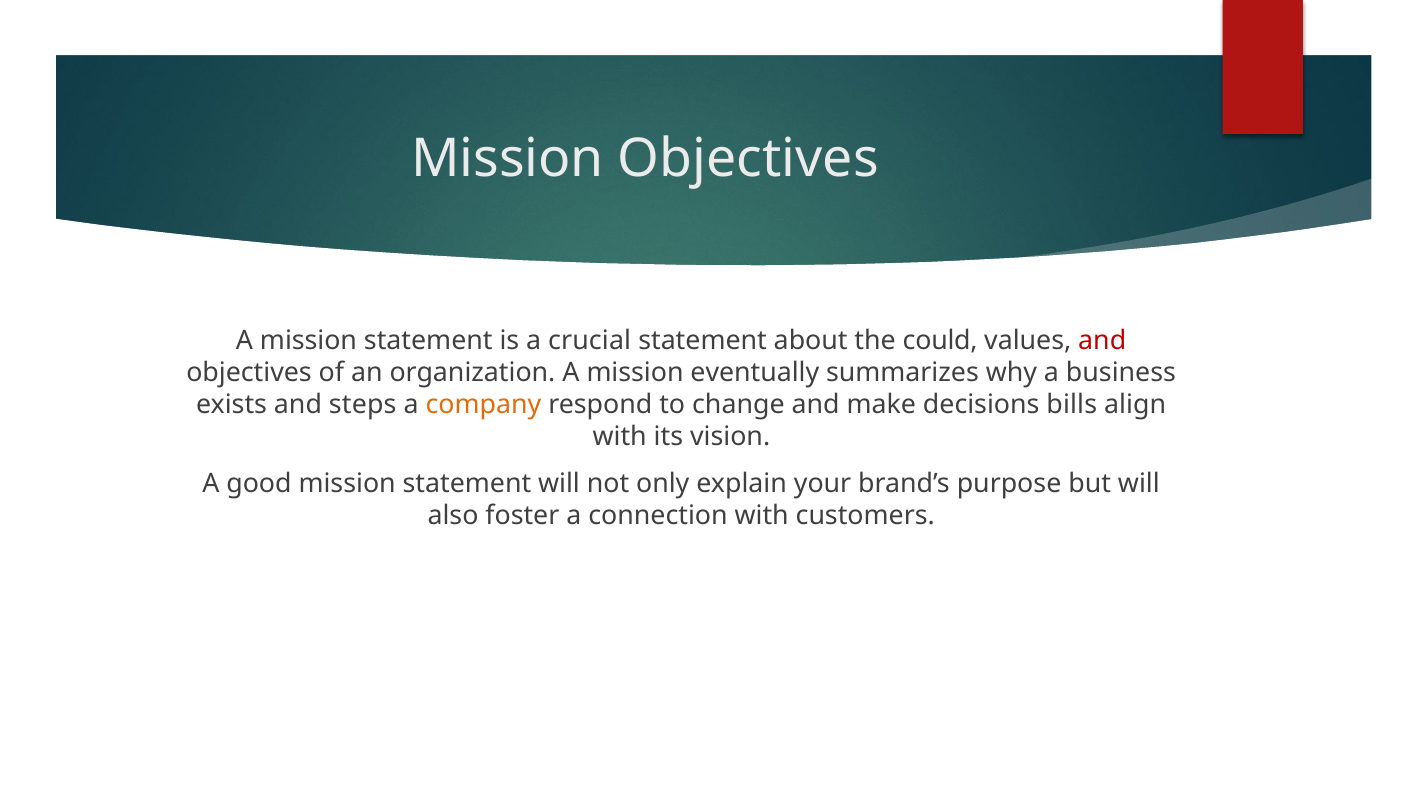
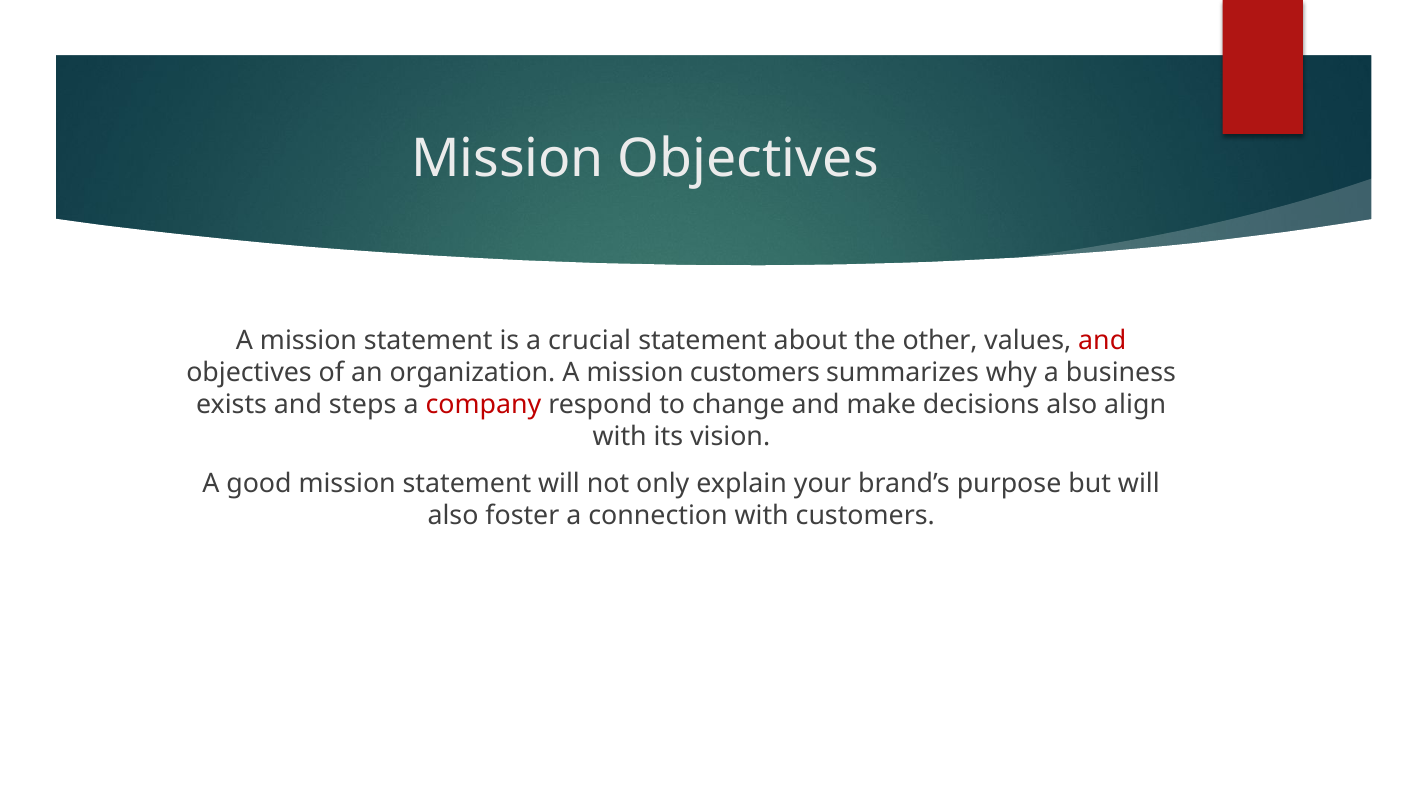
could: could -> other (940, 340)
mission eventually: eventually -> customers (755, 372)
company colour: orange -> red (483, 405)
decisions bills: bills -> also (1072, 405)
